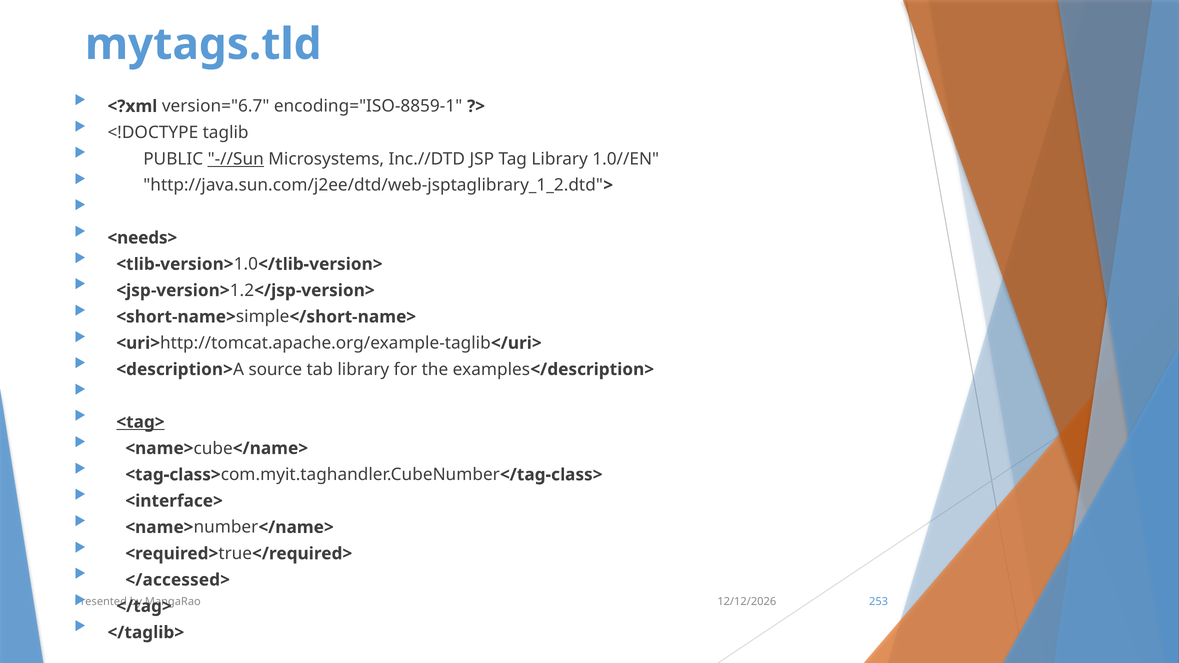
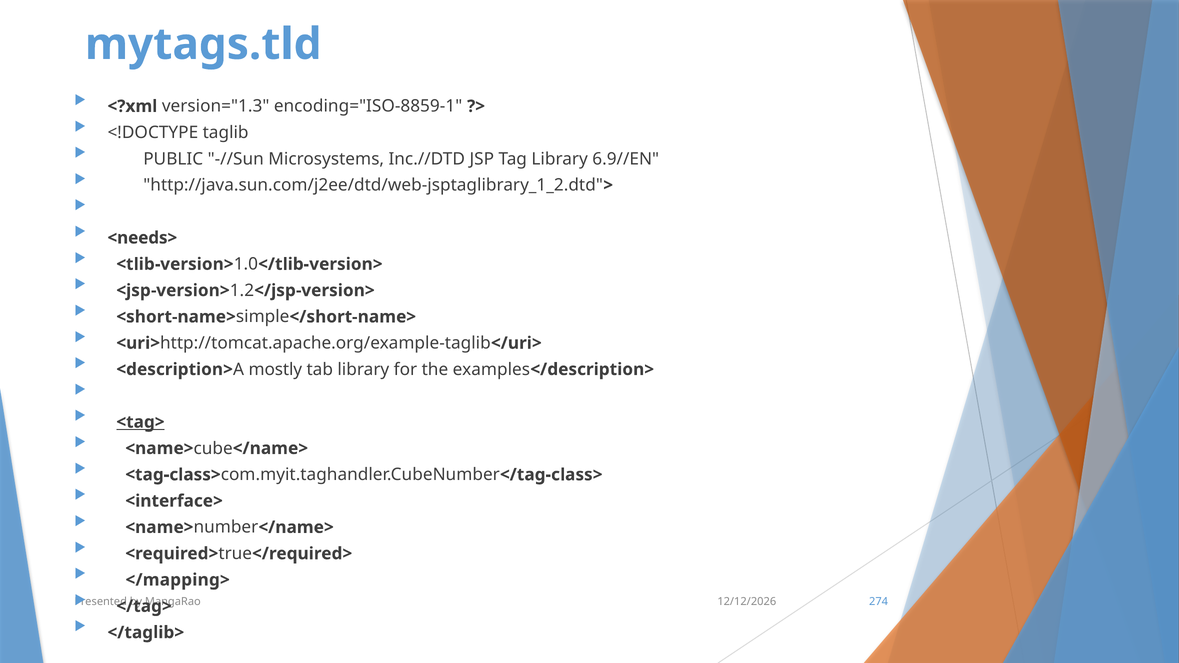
version="6.7: version="6.7 -> version="1.3 (216, 106)
-//Sun underline: present -> none (236, 159)
1.0//EN: 1.0//EN -> 6.9//EN (626, 159)
source: source -> mostly (275, 370)
</accessed>: </accessed> -> </mapping> (178, 580)
253: 253 -> 274 (879, 602)
